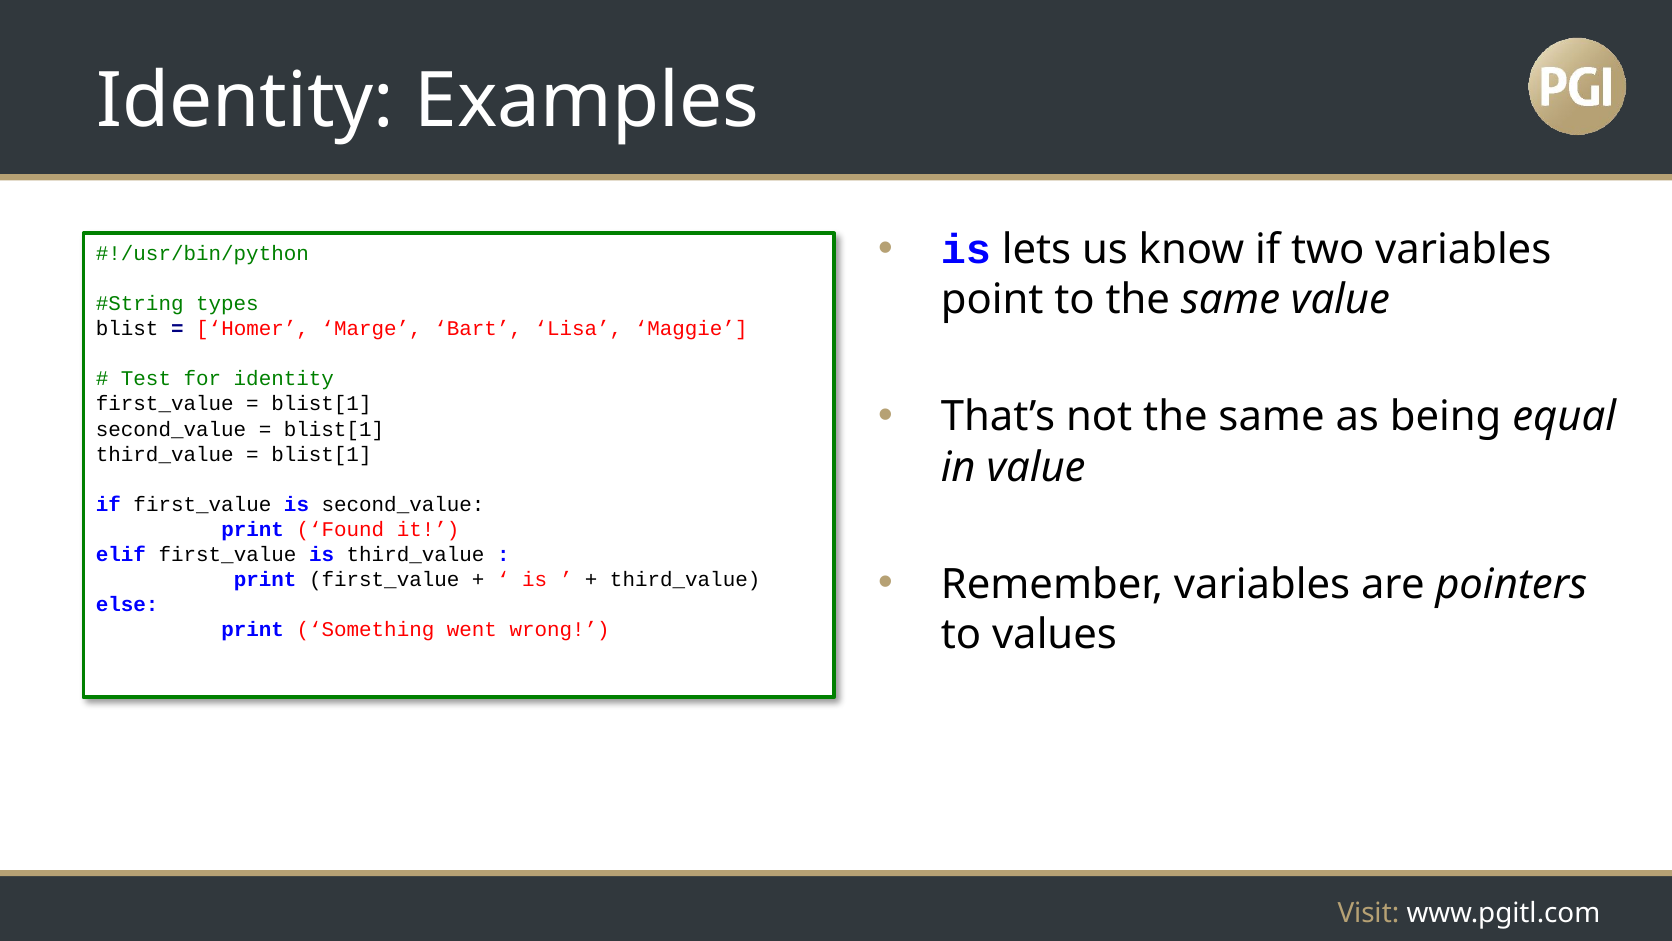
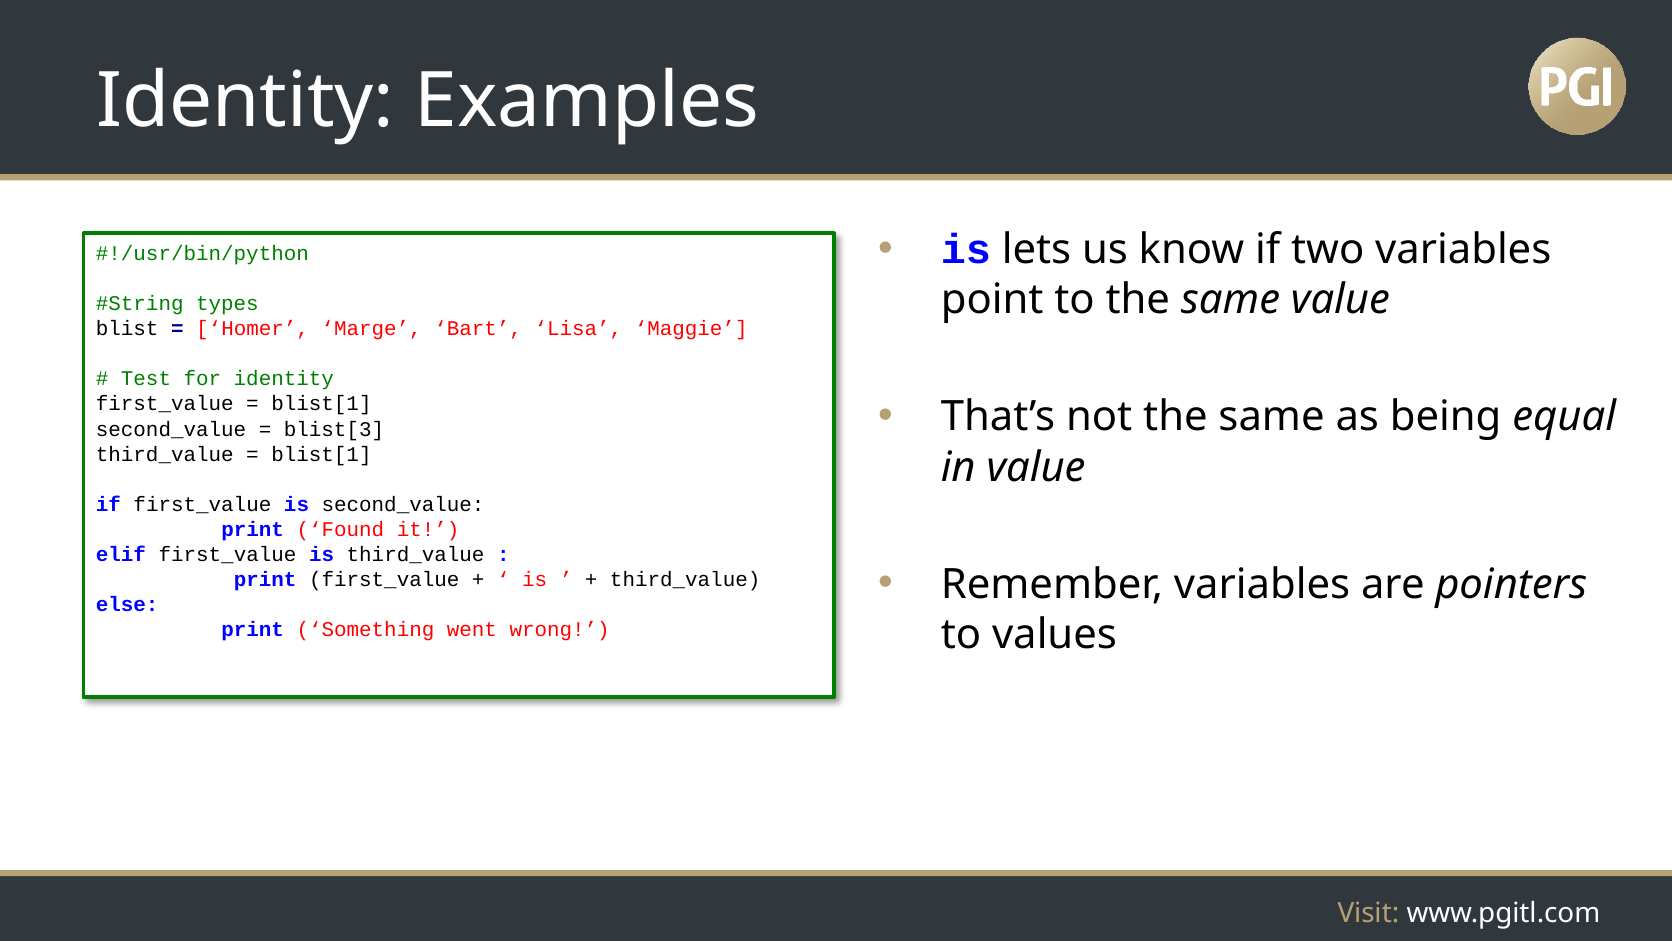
blist[1: blist[1 -> blist[3 (334, 429)
